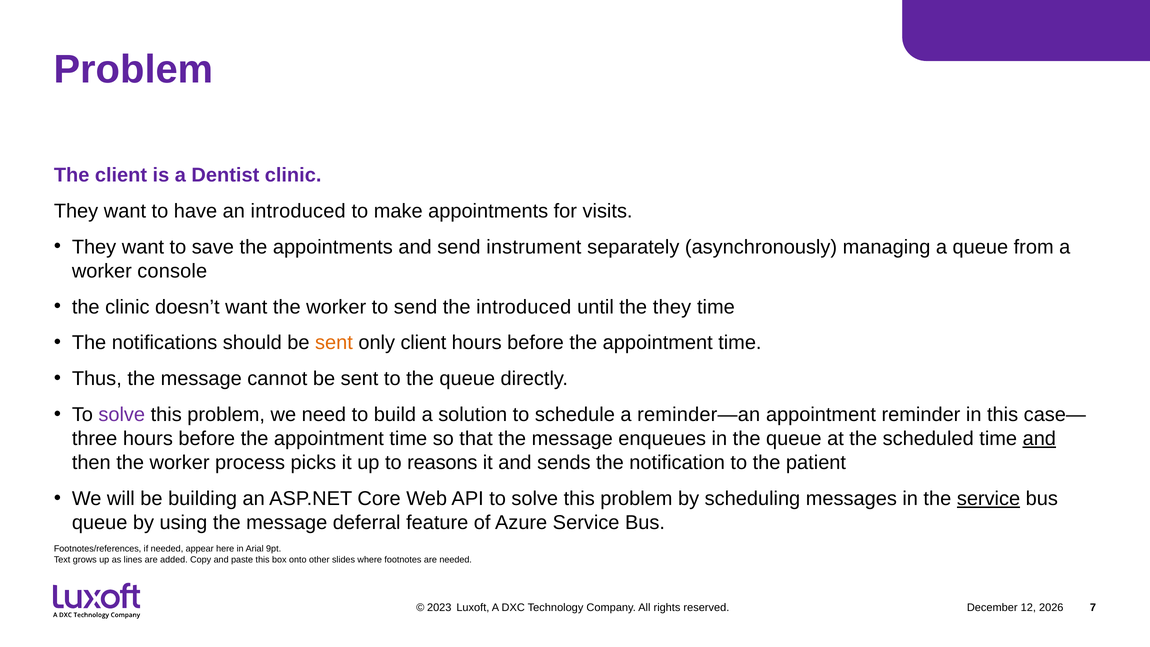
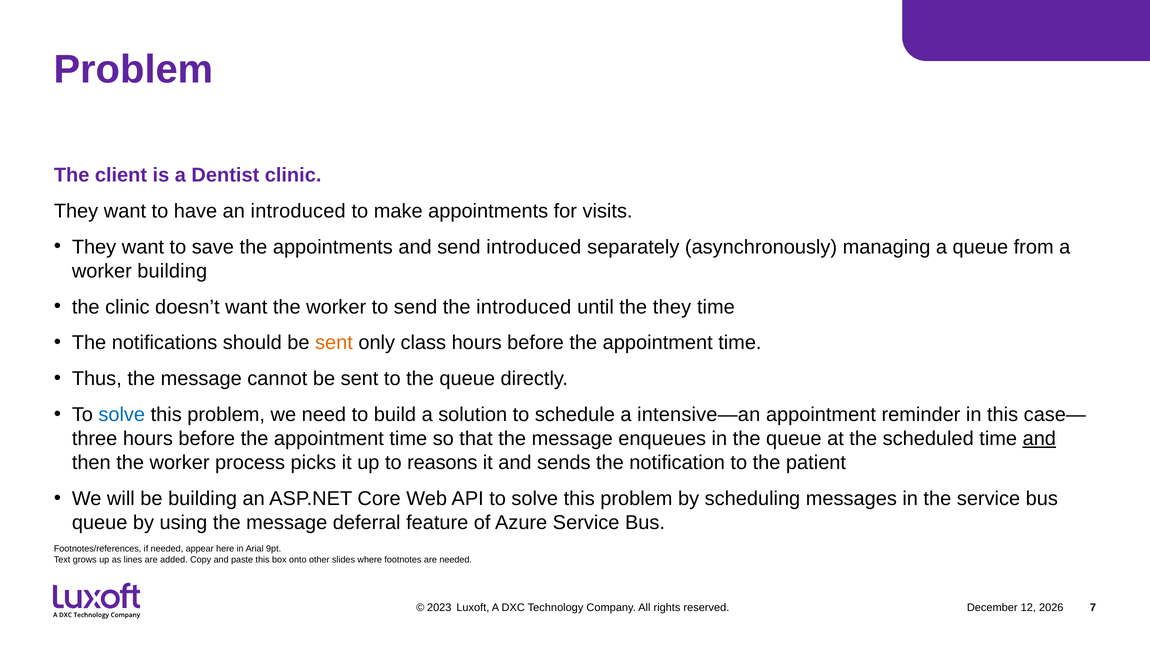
send instrument: instrument -> introduced (534, 247)
worker console: console -> building (172, 271)
only client: client -> class (423, 343)
solve colour: purple -> blue (122, 415)
reminder—an: reminder—an -> intensive—an (699, 415)
service underline: present -> none (989, 499)
